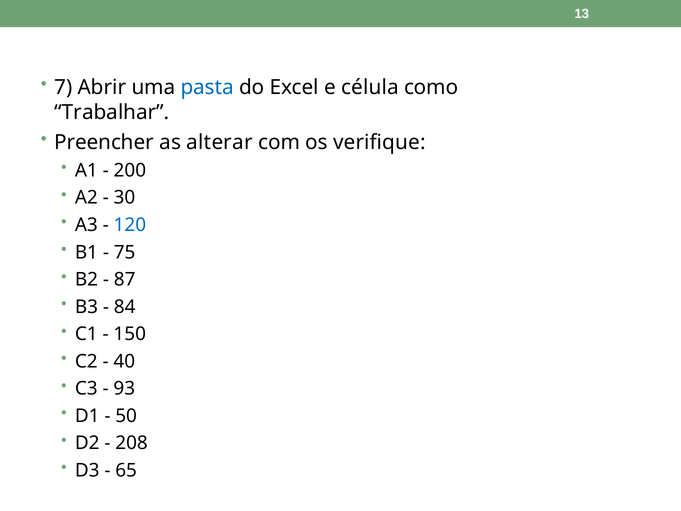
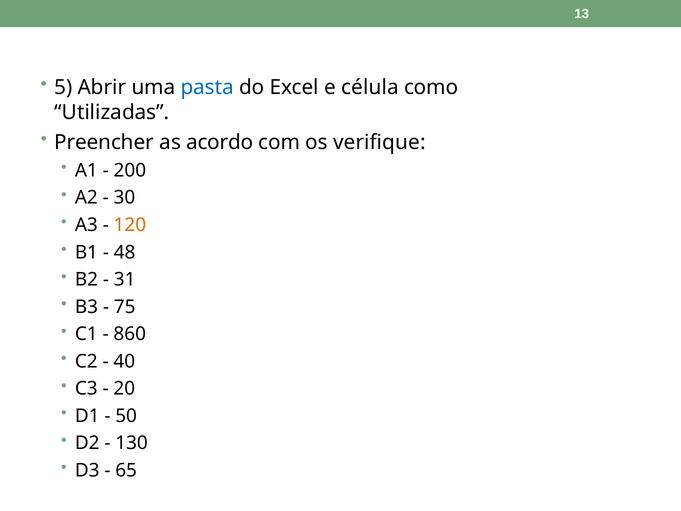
7: 7 -> 5 (64, 87)
Trabalhar: Trabalhar -> Utilizadas (112, 112)
alterar: alterar -> acordo (220, 142)
120 colour: blue -> orange (130, 225)
75: 75 -> 48 (125, 252)
87: 87 -> 31 (125, 279)
84: 84 -> 75 (125, 307)
150: 150 -> 860 (130, 334)
93: 93 -> 20 (124, 388)
208: 208 -> 130 (132, 443)
